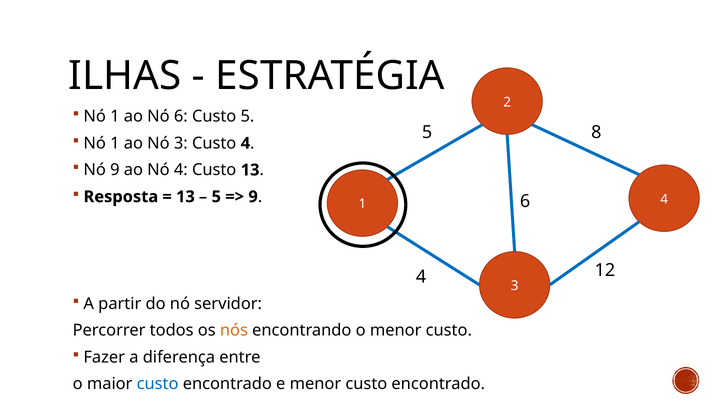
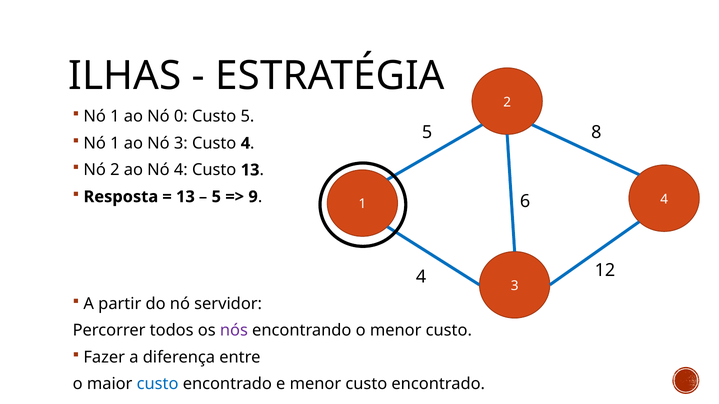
Nó 6: 6 -> 0 (181, 117)
Nó 9: 9 -> 2 (115, 170)
nós colour: orange -> purple (234, 331)
